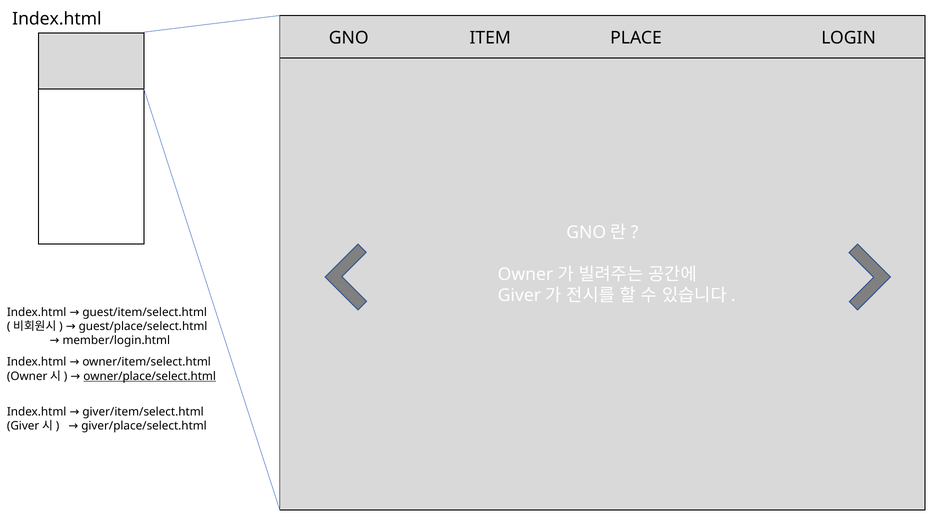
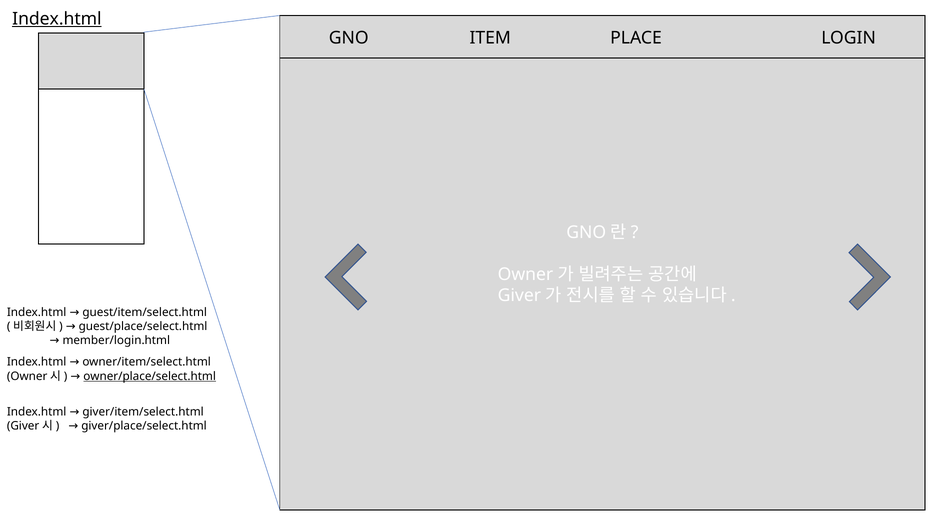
Index.html underline: none -> present (57, 19)
